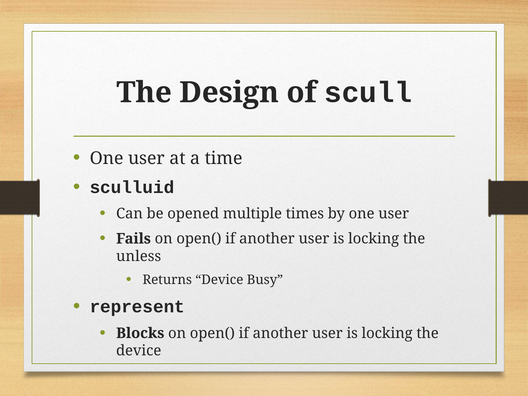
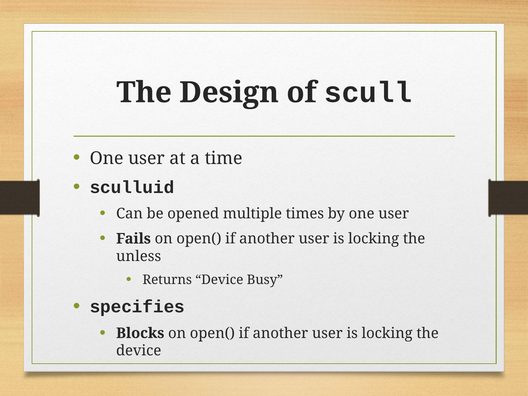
represent: represent -> specifies (137, 307)
